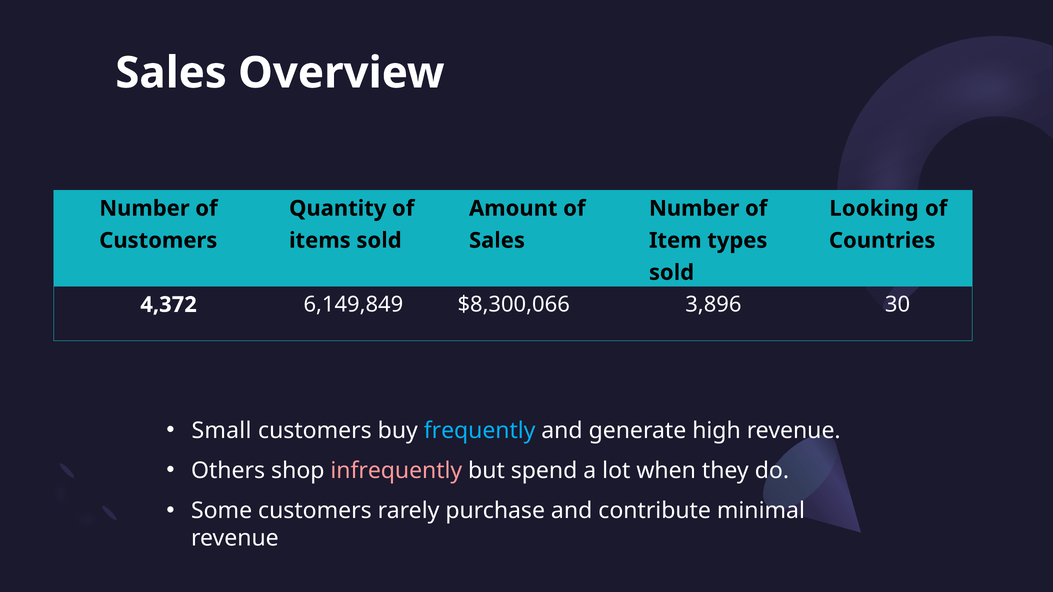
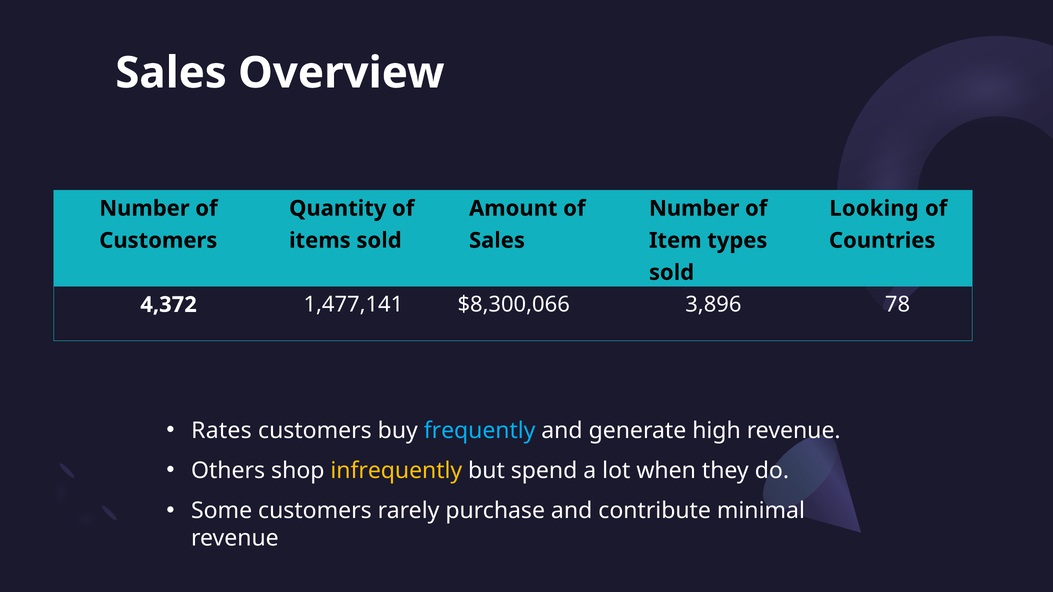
6,149,849: 6,149,849 -> 1,477,141 (353, 305)
30: 30 -> 78 (898, 305)
Small: Small -> Rates (221, 431)
infrequently colour: pink -> yellow (396, 471)
